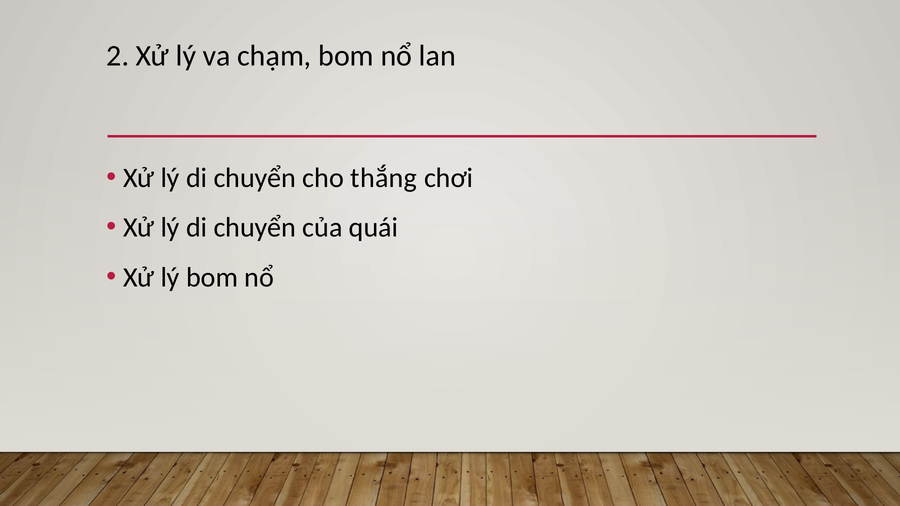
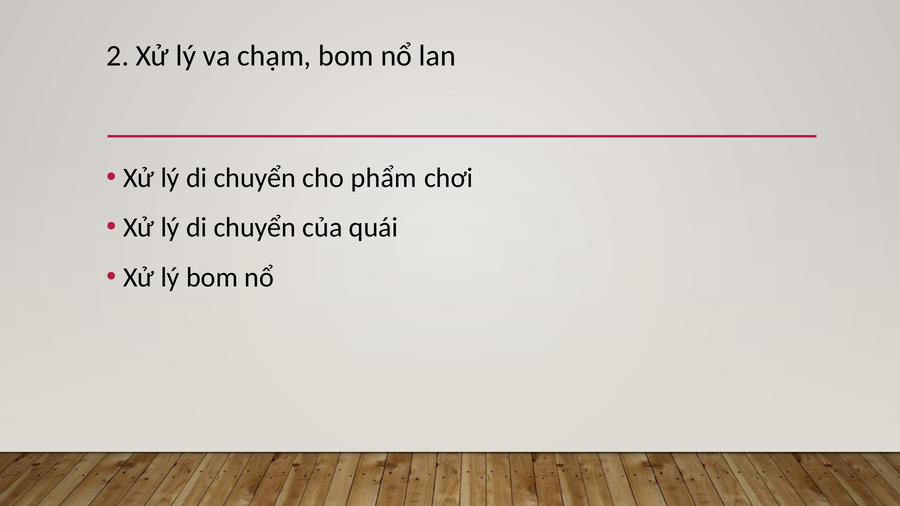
thắng: thắng -> phẩm (384, 178)
